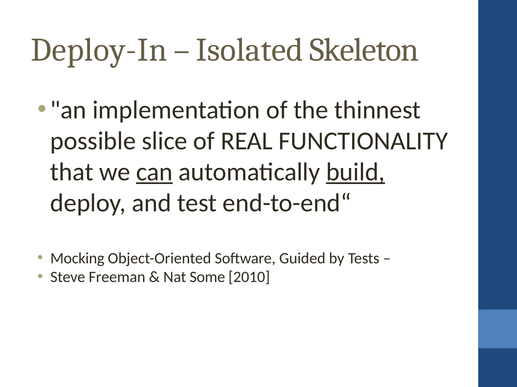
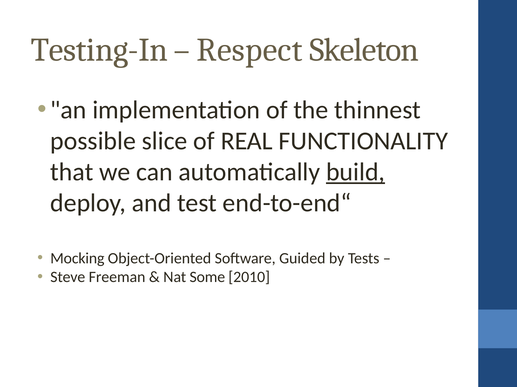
Deploy-In: Deploy-In -> Testing-In (99, 50)
Isolated: Isolated -> Respect (250, 50)
can underline: present -> none (154, 172)
